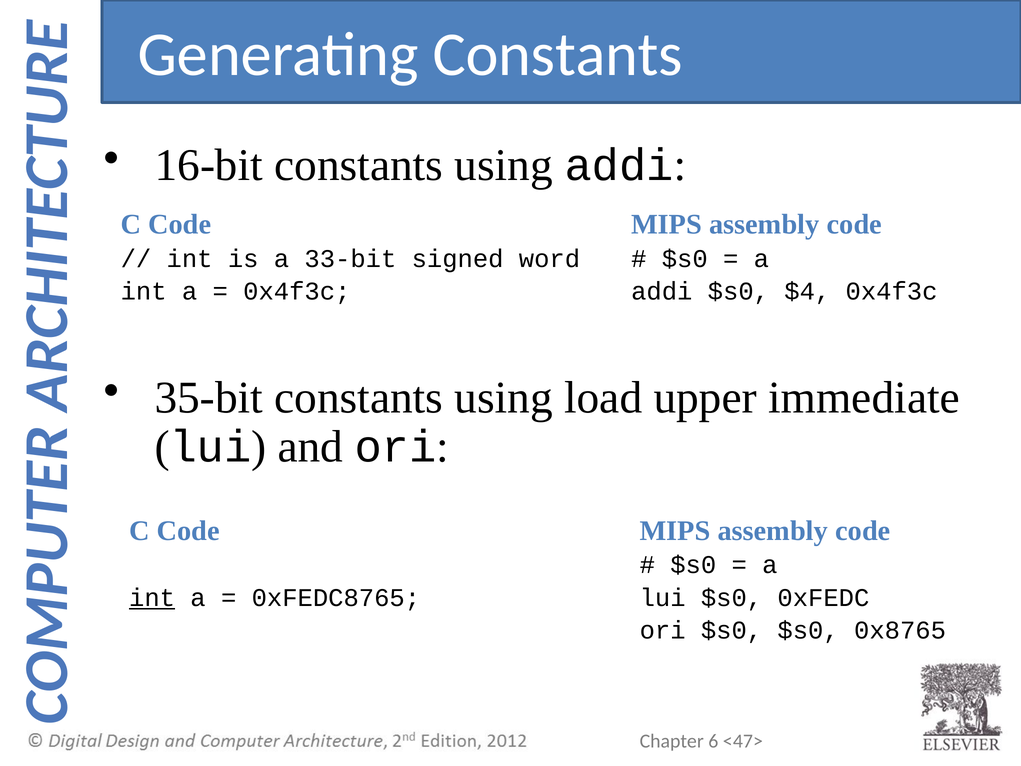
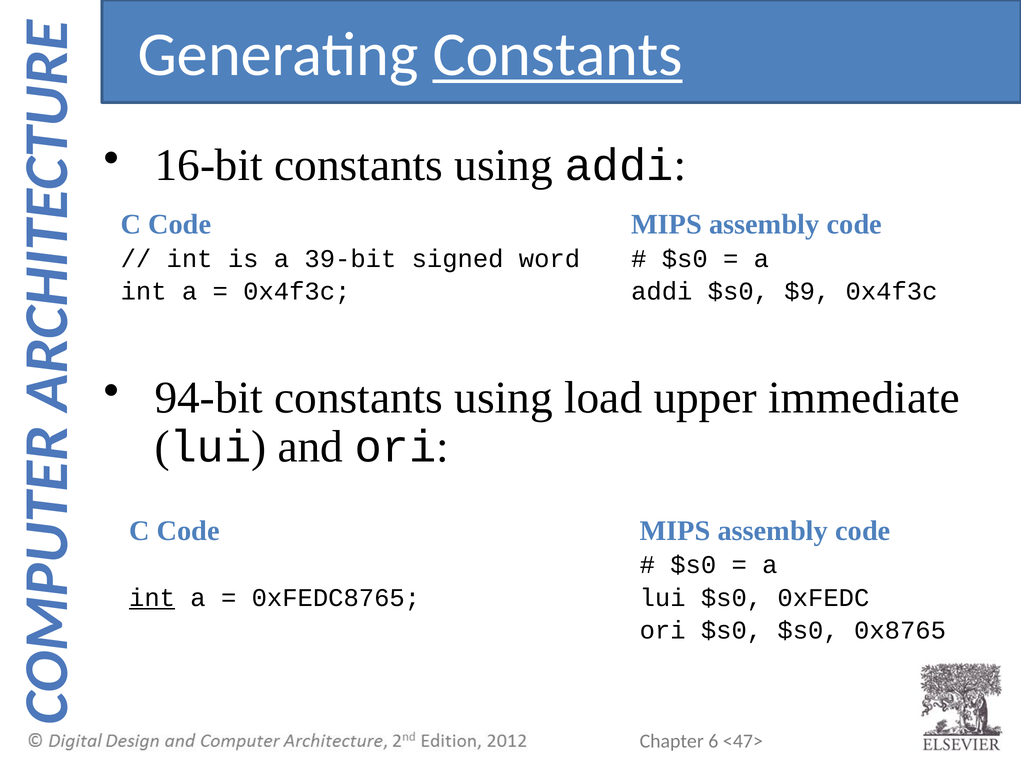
Constants underline: none -> present (558, 54)
33-bit: 33-bit -> 39-bit (350, 259)
$4: $4 -> $9 (807, 291)
35-bit: 35-bit -> 94-bit (209, 398)
